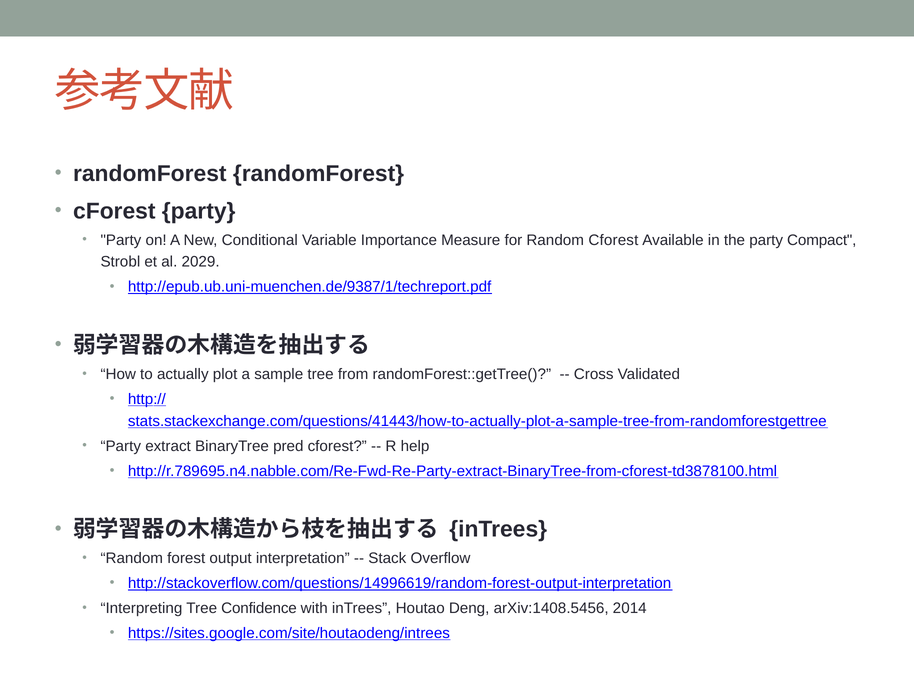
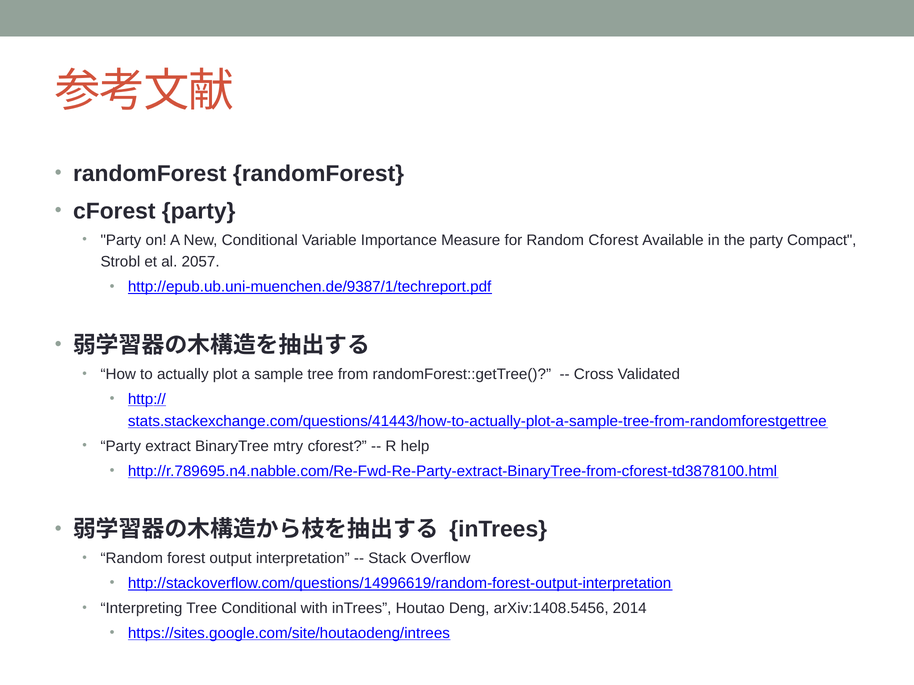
2029: 2029 -> 2057 (201, 262)
pred: pred -> mtry (288, 446)
Tree Confidence: Confidence -> Conditional (259, 609)
